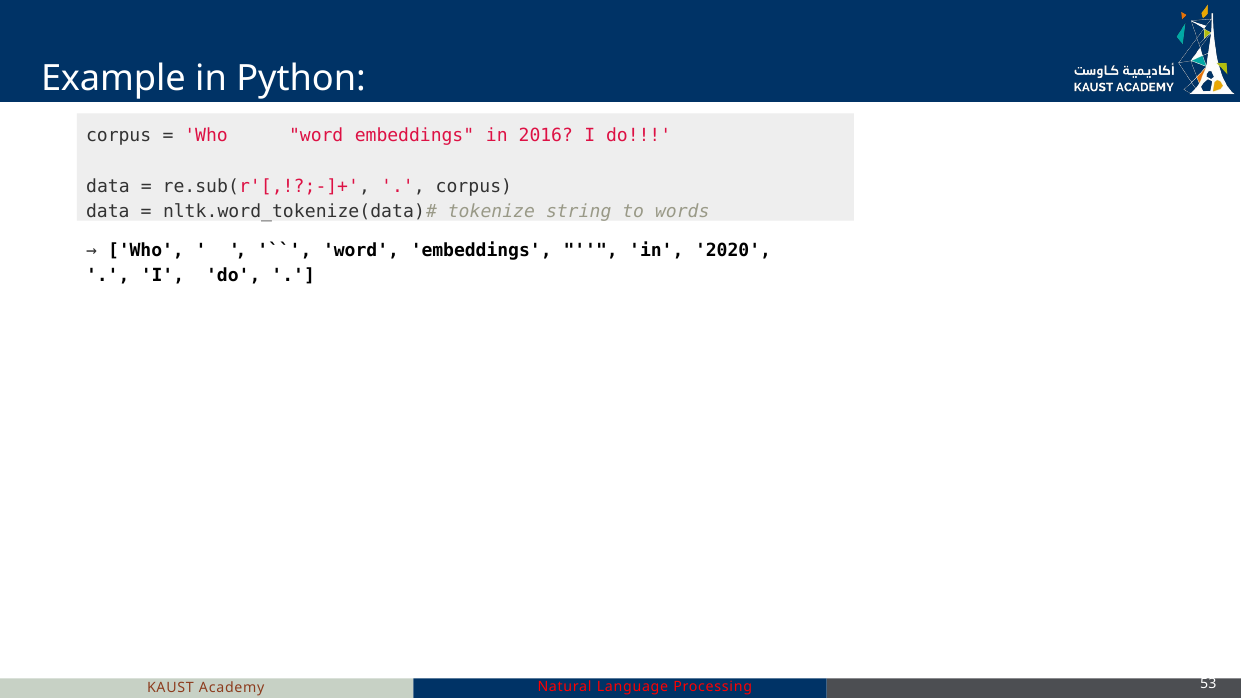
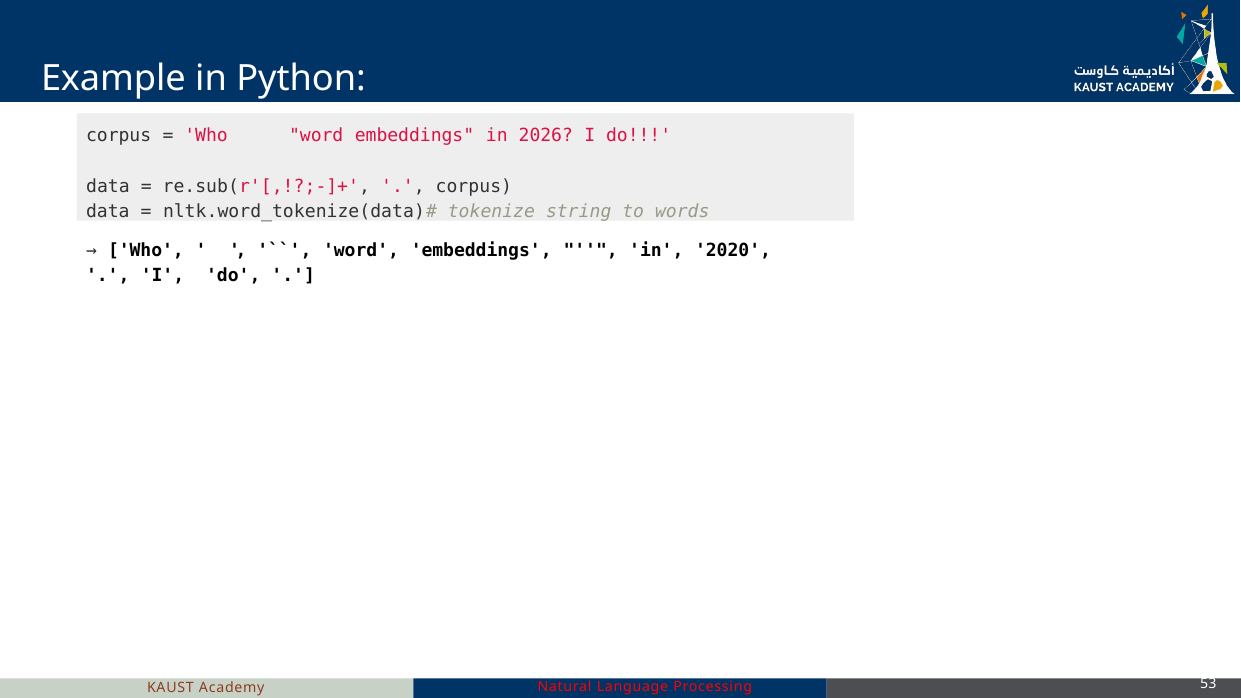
2016: 2016 -> 2026 (546, 135)
